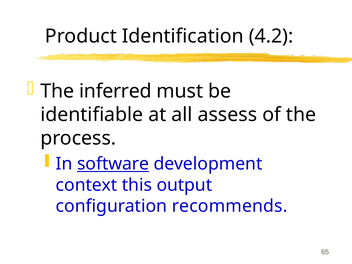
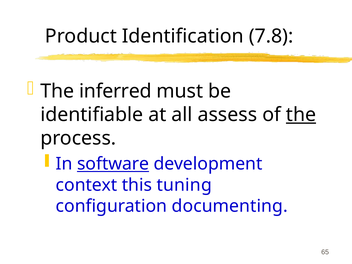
4.2: 4.2 -> 7.8 (271, 36)
the underline: none -> present (301, 115)
output: output -> tuning (184, 185)
recommends: recommends -> documenting (230, 206)
